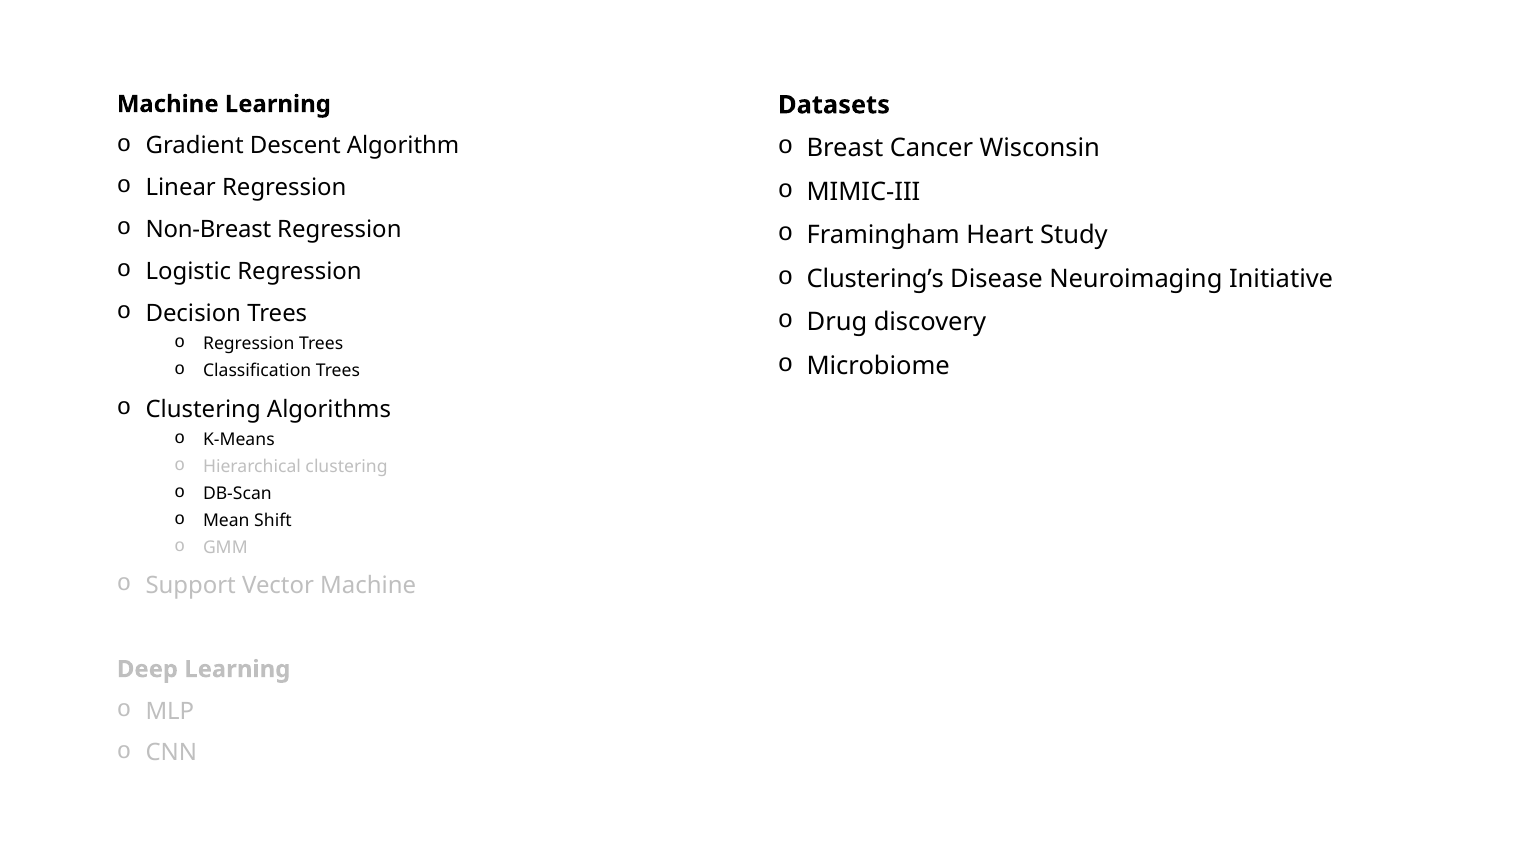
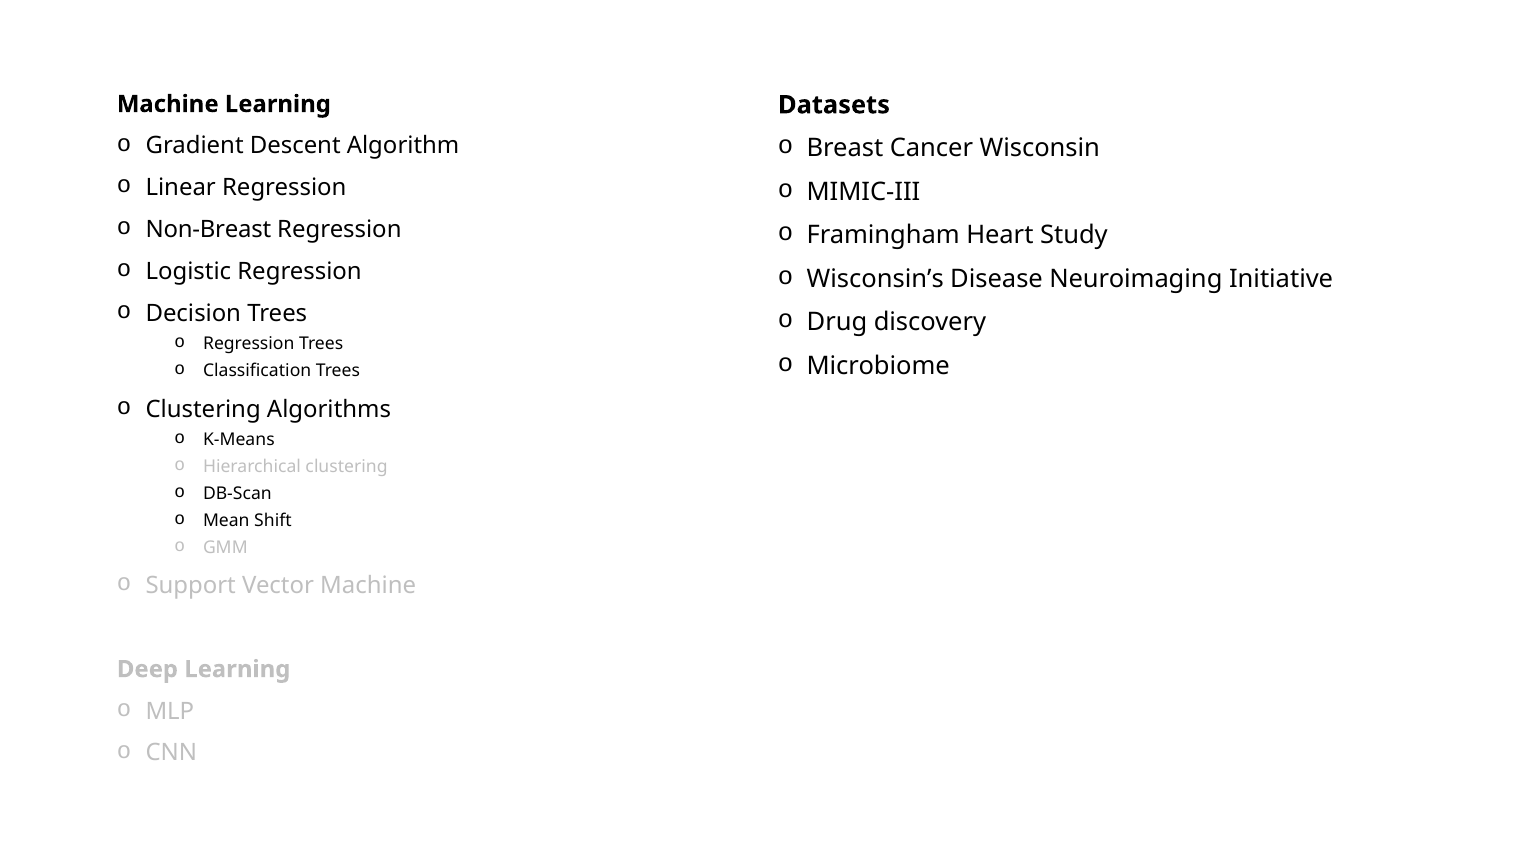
Clustering’s: Clustering’s -> Wisconsin’s (875, 279)
